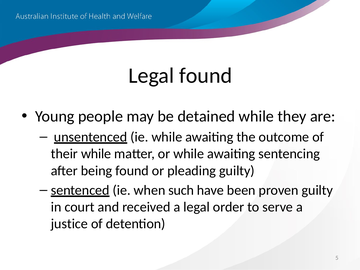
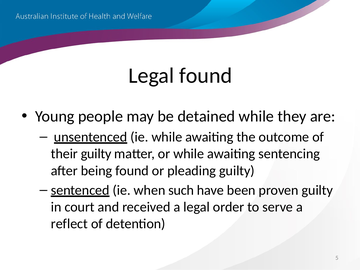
their while: while -> guilty (96, 154)
justice: justice -> reflect (69, 224)
